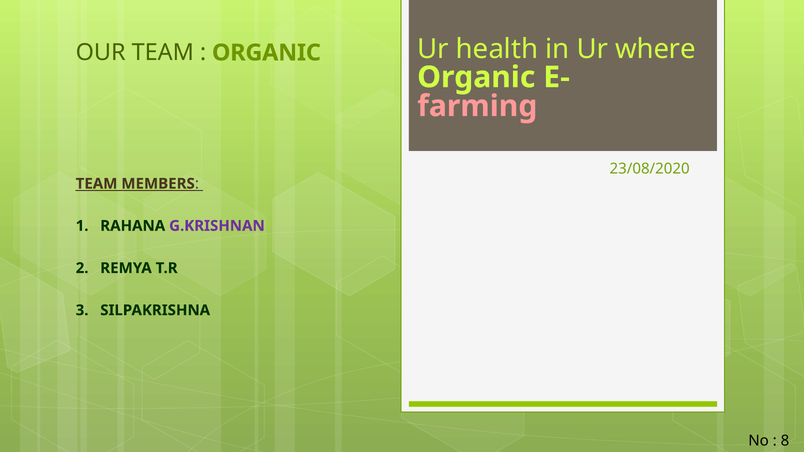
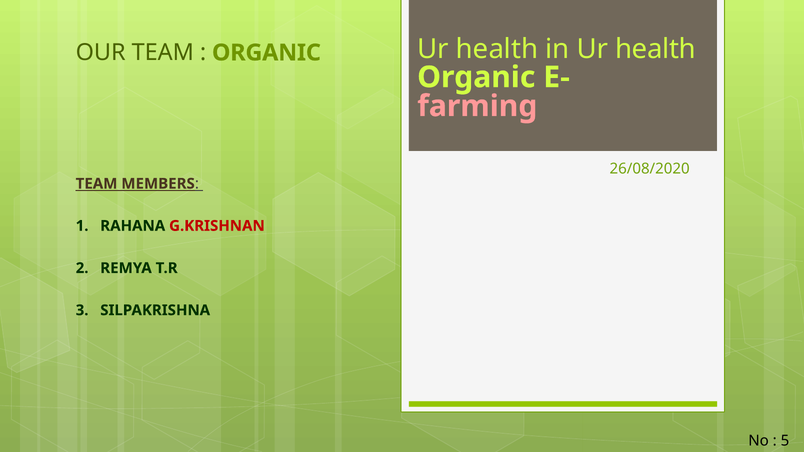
in Ur where: where -> health (656, 49)
23/08/2020: 23/08/2020 -> 26/08/2020 (650, 169)
G.KRISHNAN colour: purple -> red (217, 226)
8: 8 -> 5 (785, 441)
